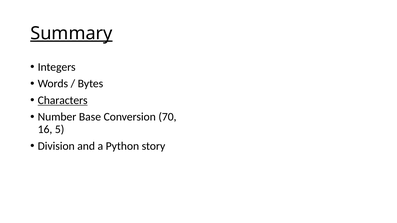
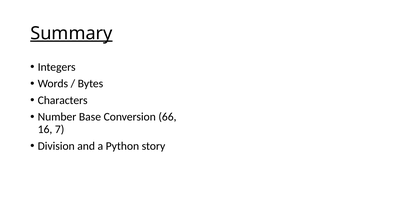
Characters underline: present -> none (63, 100)
70: 70 -> 66 (167, 117)
5: 5 -> 7 (60, 130)
